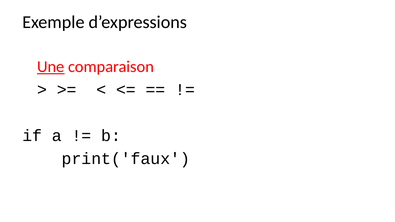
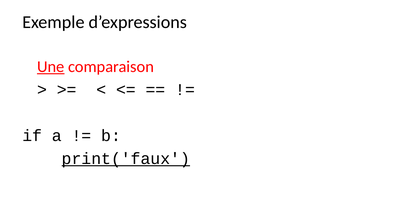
print('faux underline: none -> present (126, 159)
